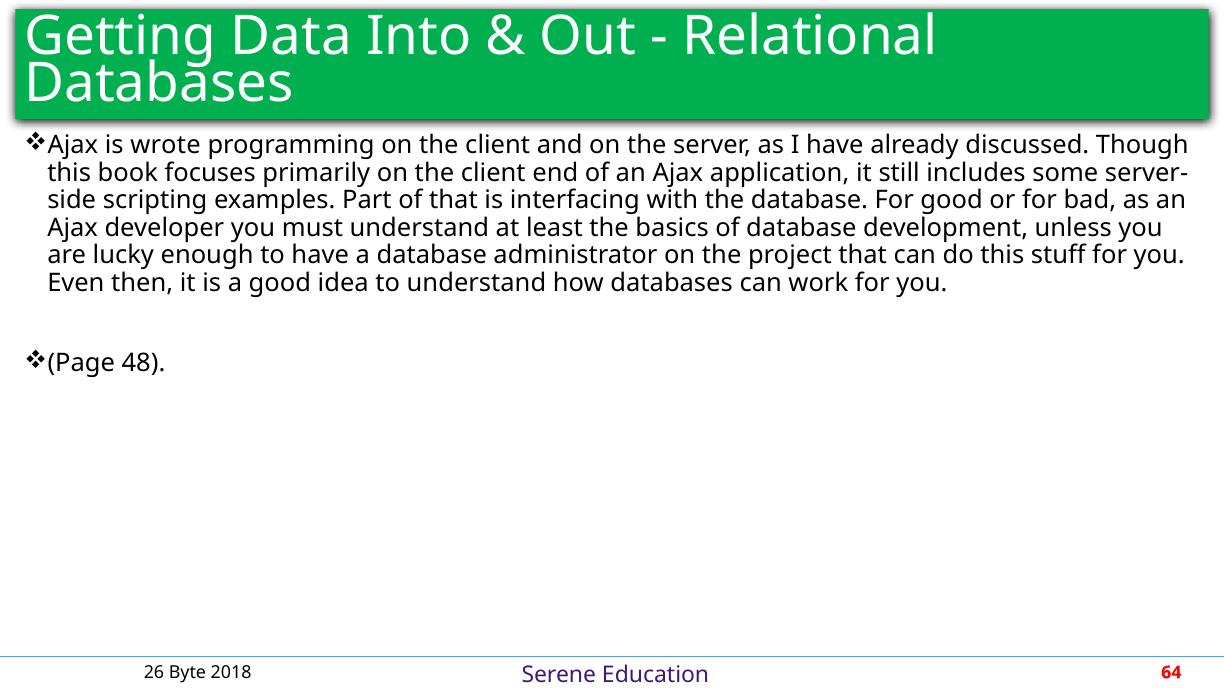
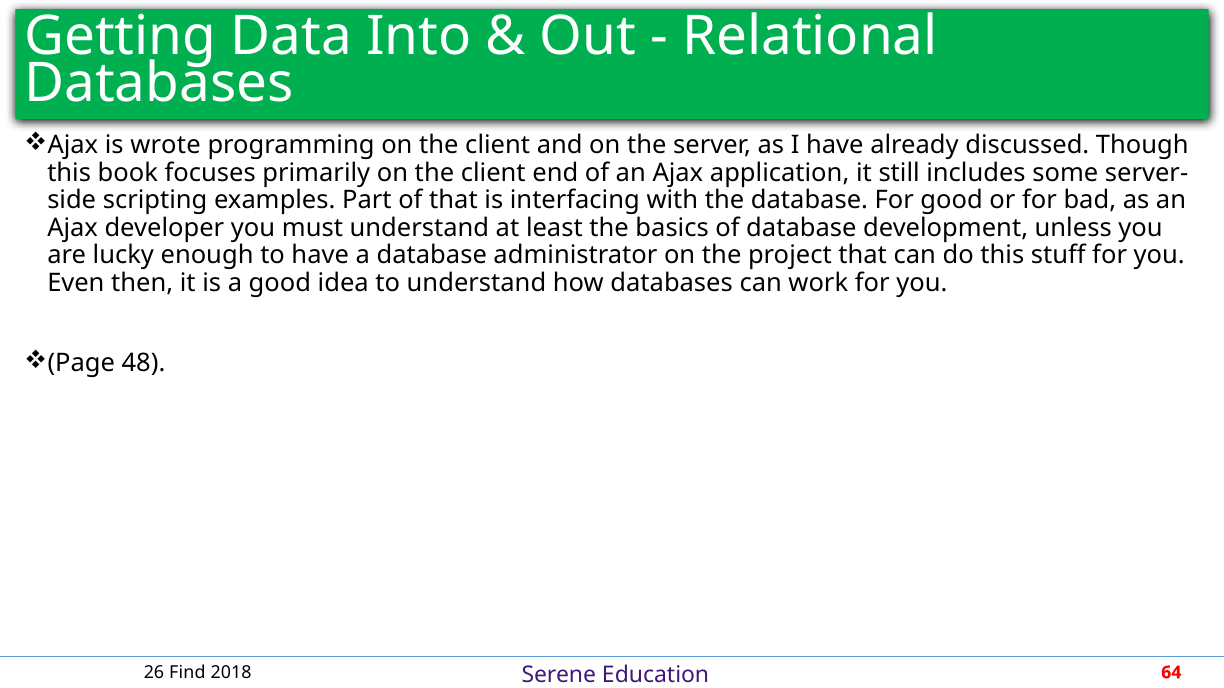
Byte: Byte -> Find (187, 673)
